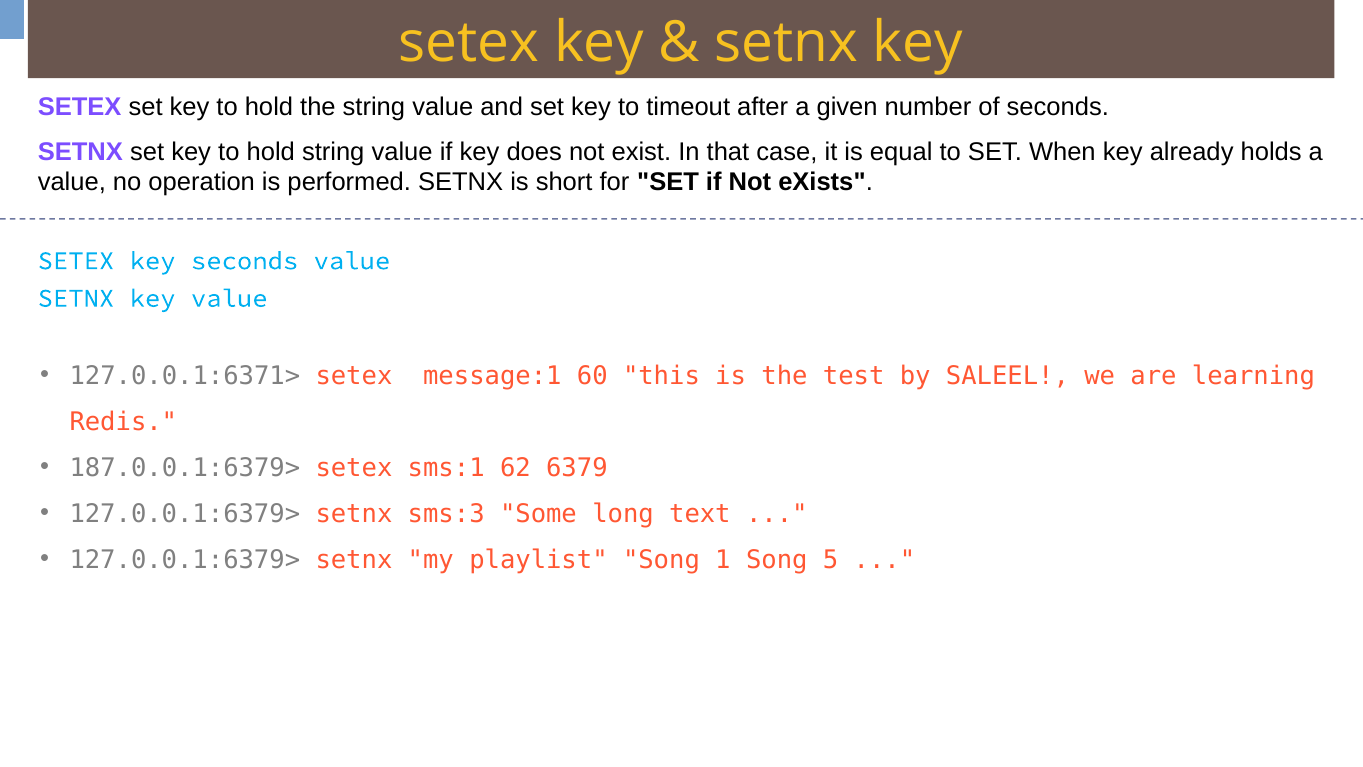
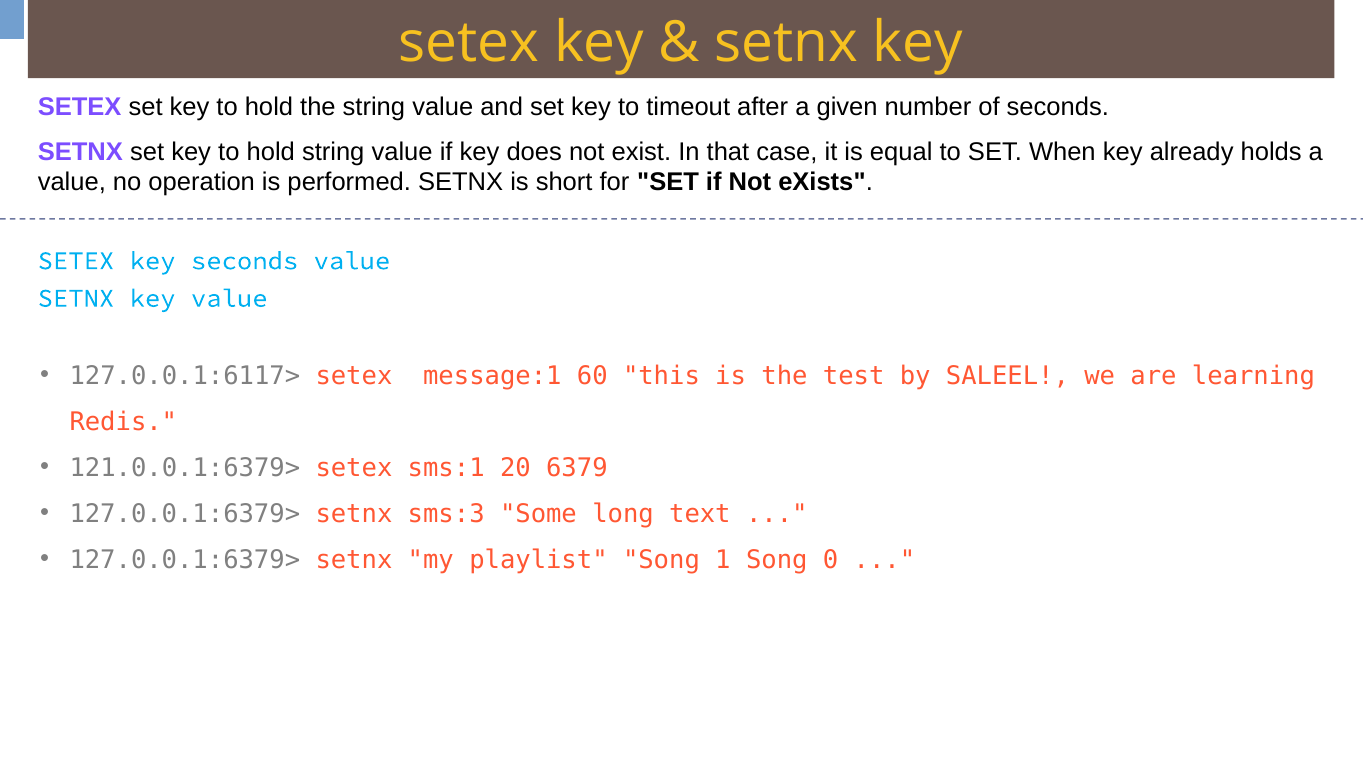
127.0.0.1:6371>: 127.0.0.1:6371> -> 127.0.0.1:6117> (185, 376)
187.0.0.1:6379>: 187.0.0.1:6379> -> 121.0.0.1:6379> (185, 468)
62: 62 -> 20 (515, 468)
5: 5 -> 0 (831, 560)
